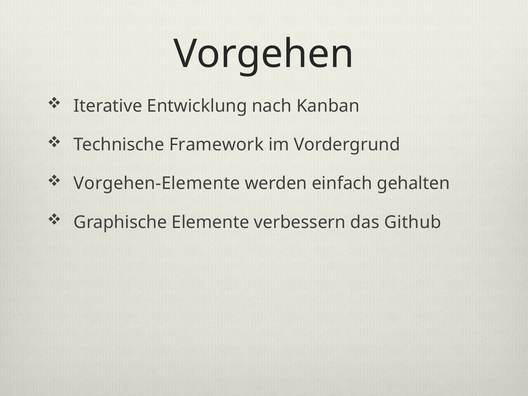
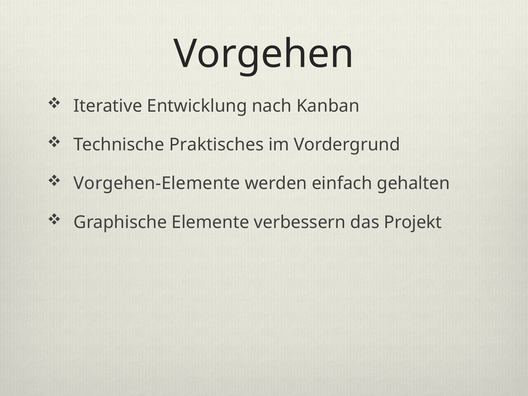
Framework: Framework -> Praktisches (216, 145)
Github: Github -> Projekt (413, 222)
